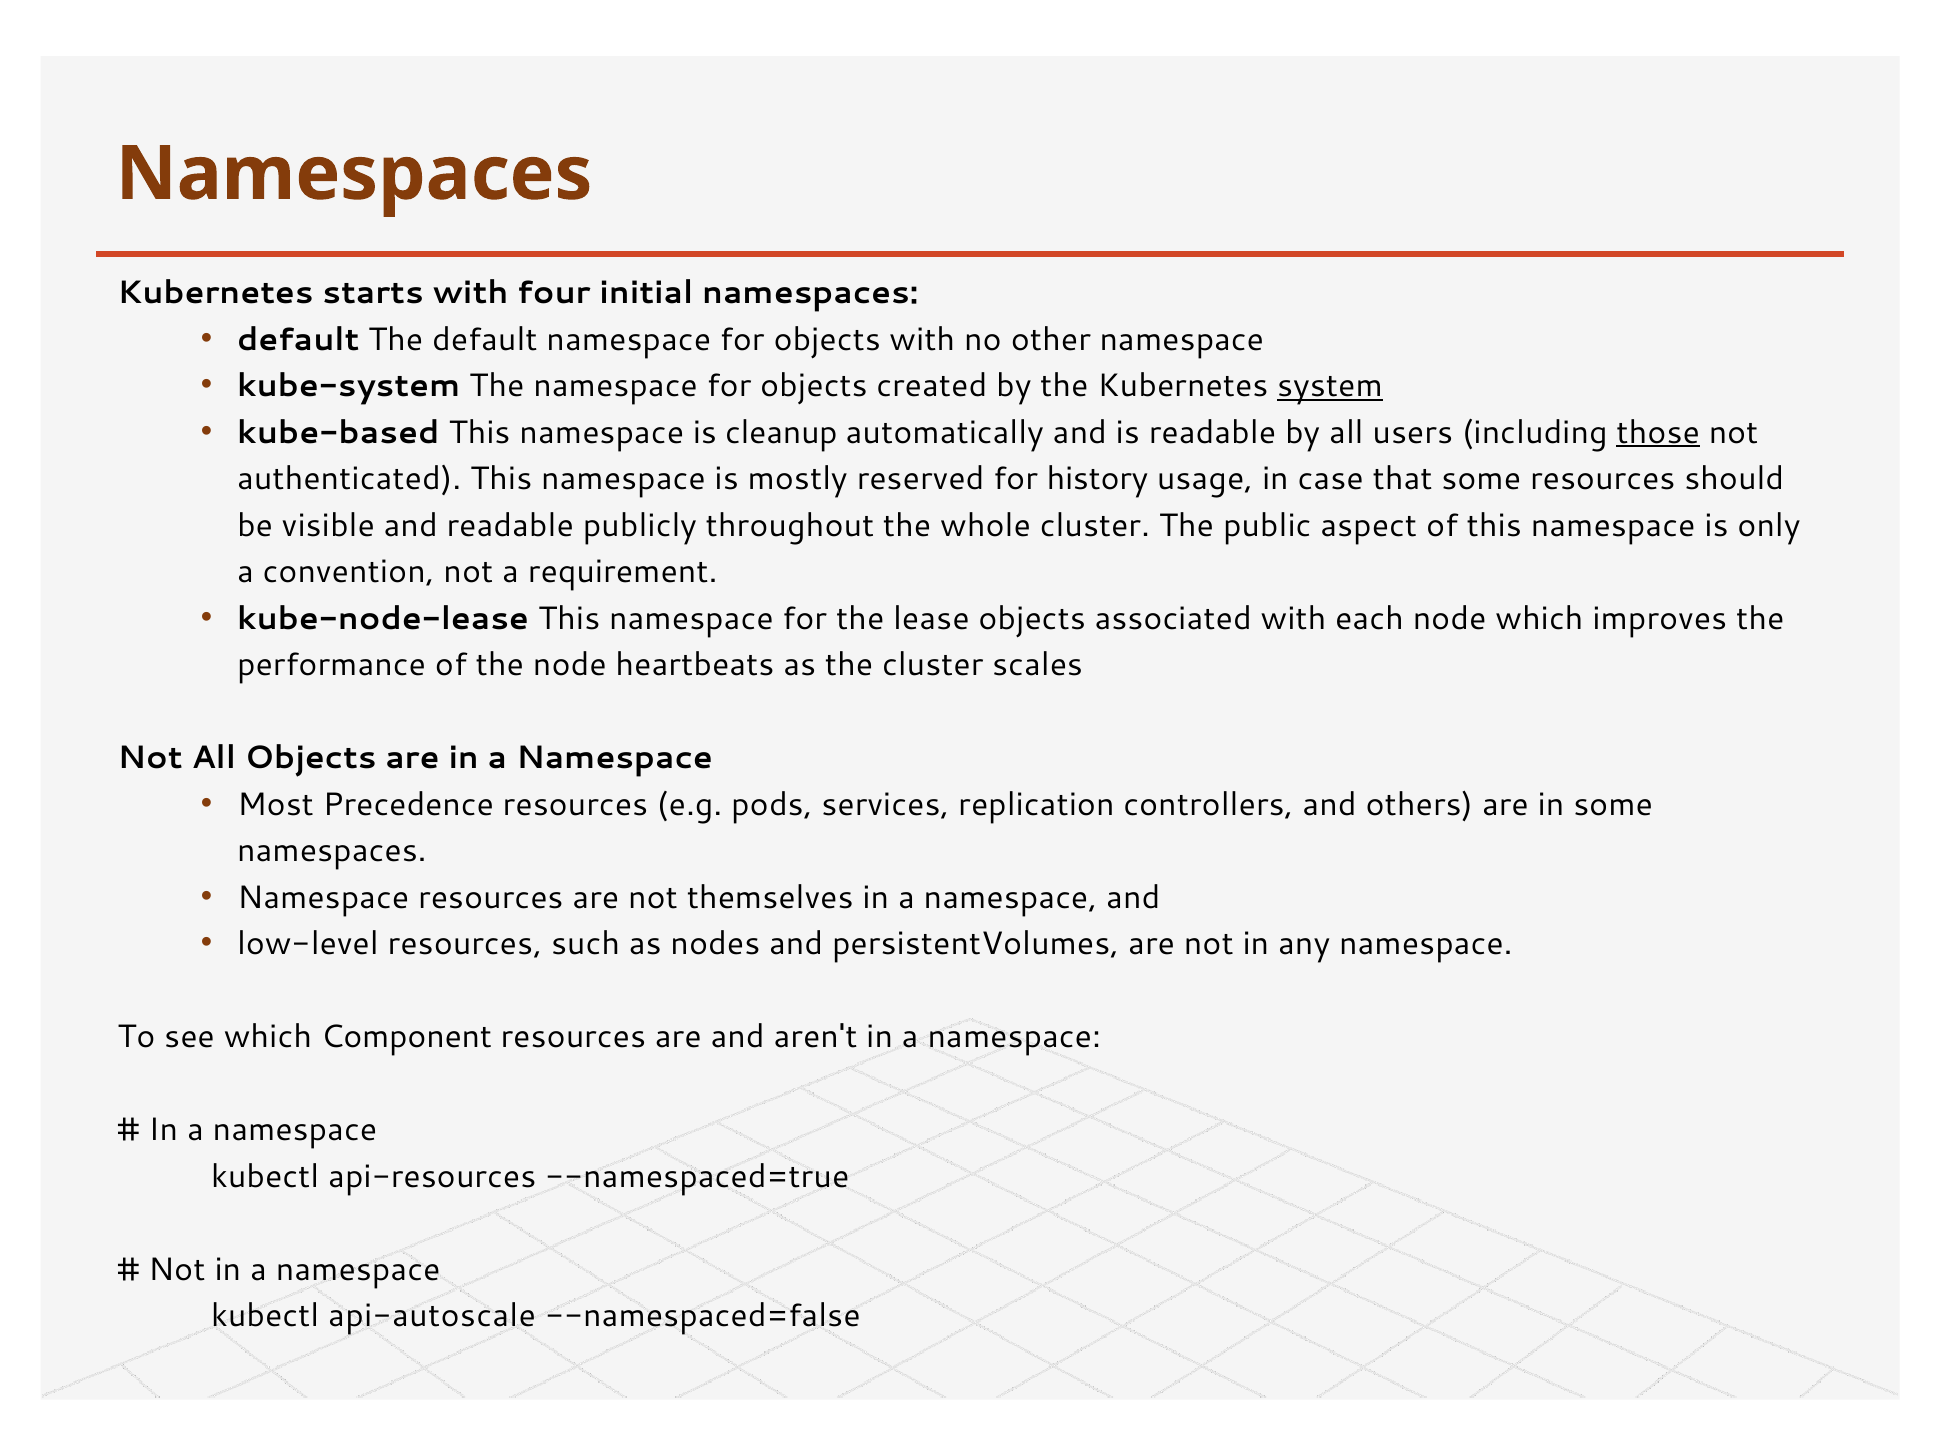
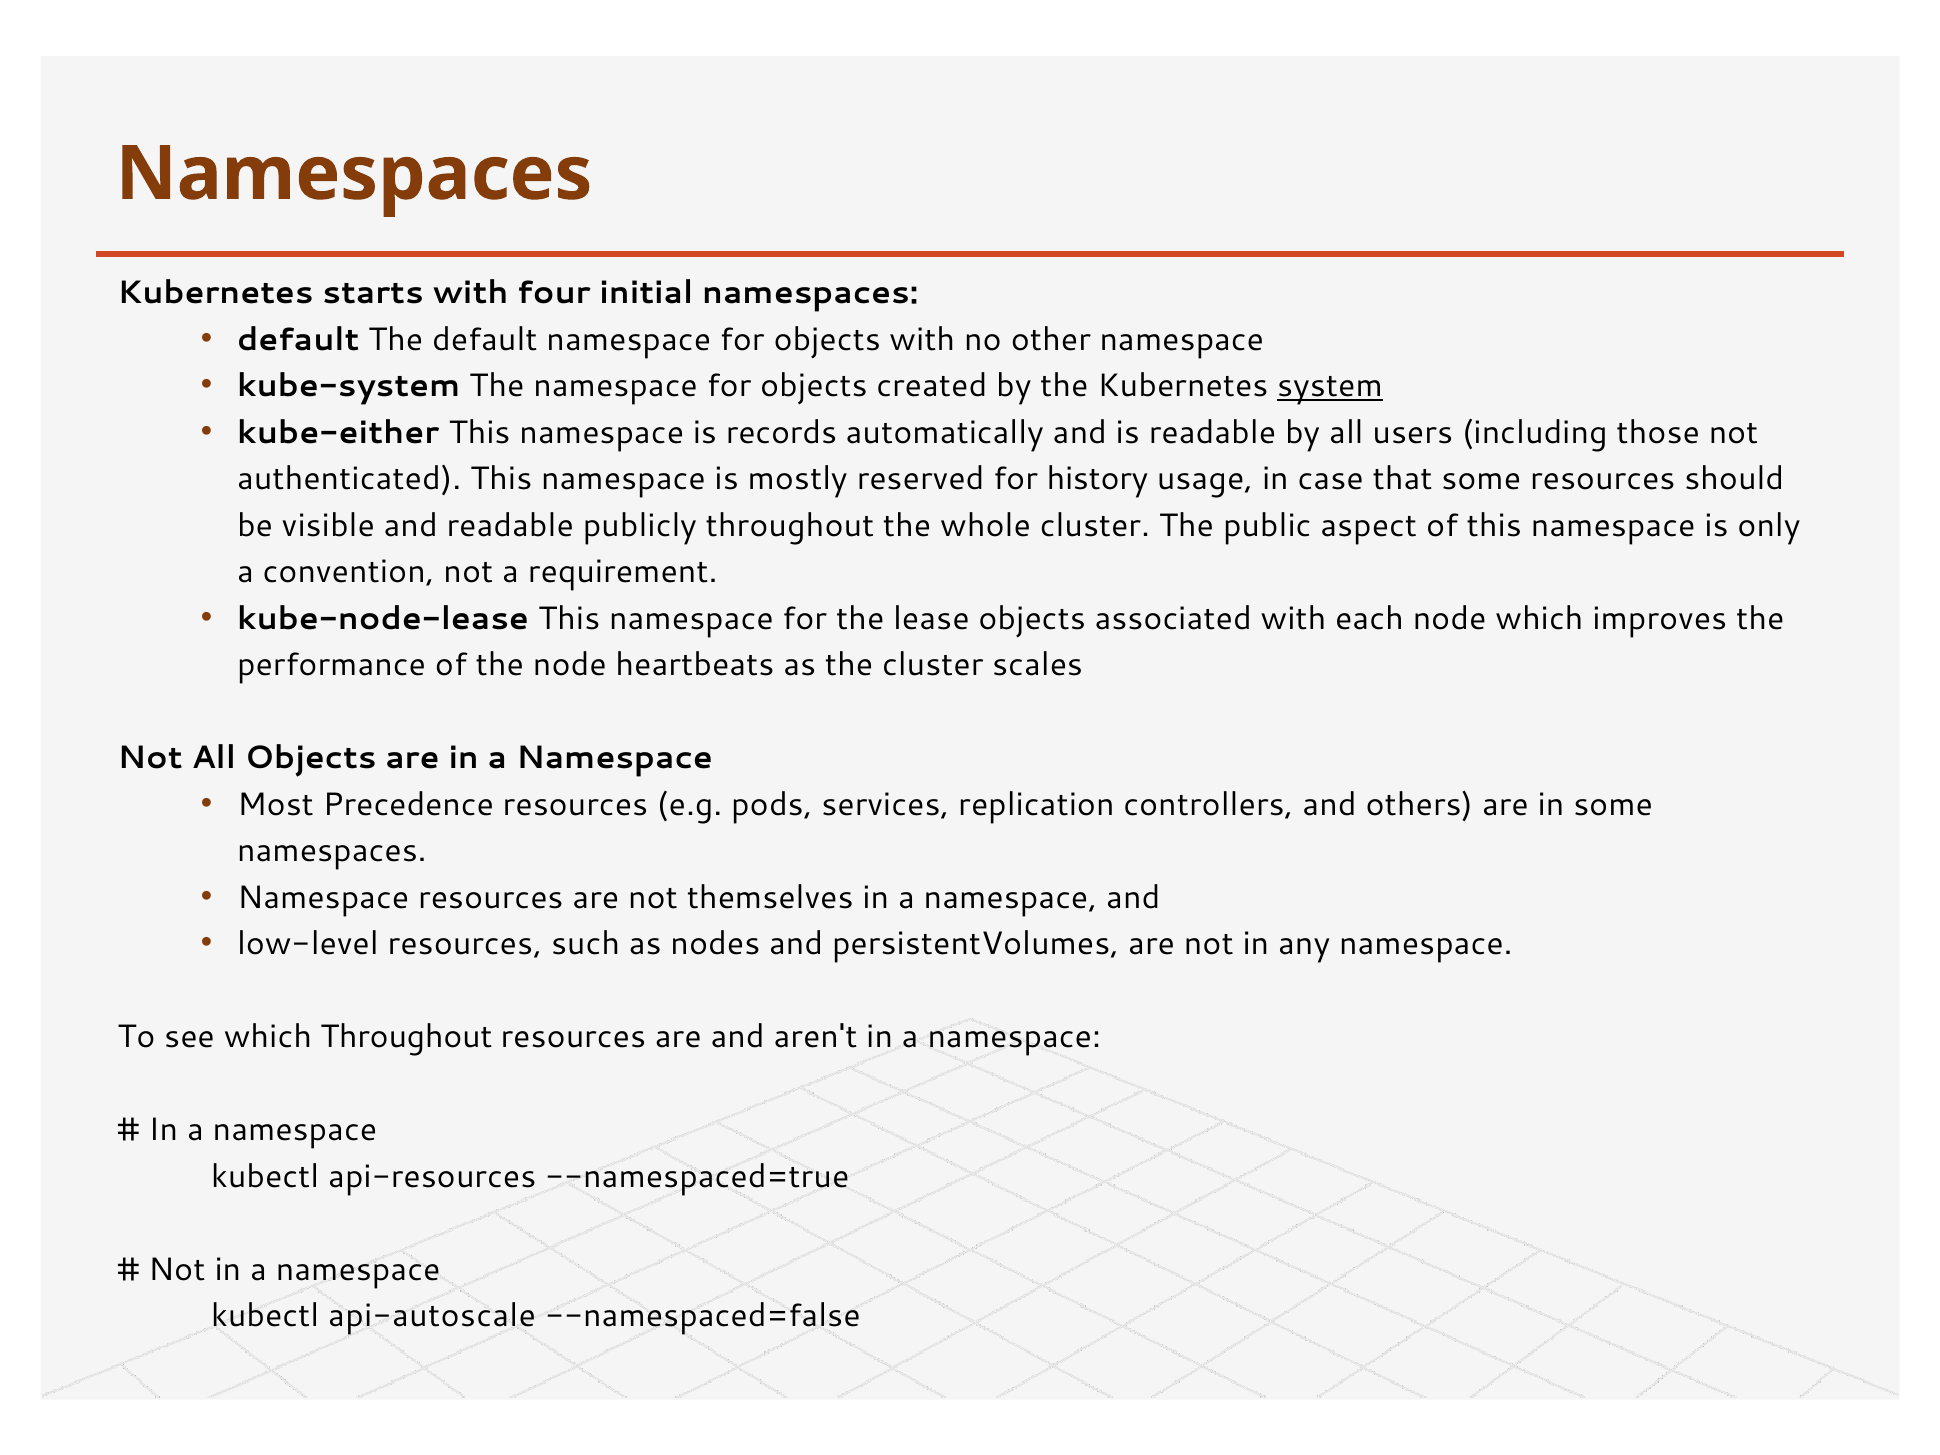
kube-based: kube-based -> kube-either (338, 432)
cleanup: cleanup -> records (781, 432)
those underline: present -> none (1658, 432)
which Component: Component -> Throughout (406, 1037)
